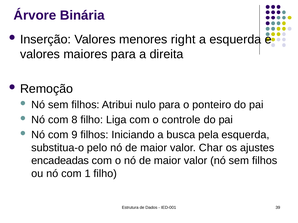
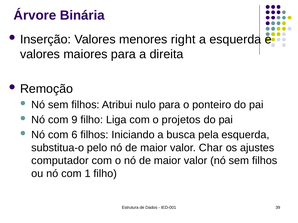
8: 8 -> 9 (74, 120)
controle: controle -> projetos (181, 120)
9: 9 -> 6 (74, 135)
encadeadas: encadeadas -> computador (60, 161)
